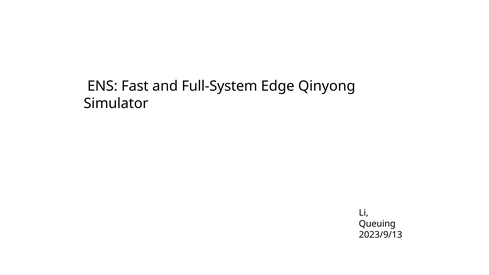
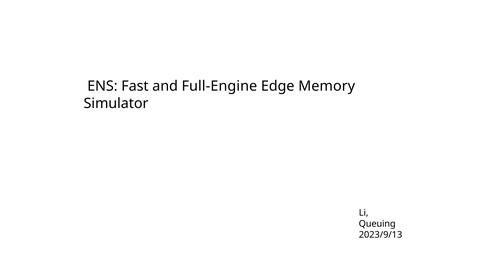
Full-System: Full-System -> Full-Engine (219, 86)
Qinyong: Qinyong -> Memory (327, 86)
